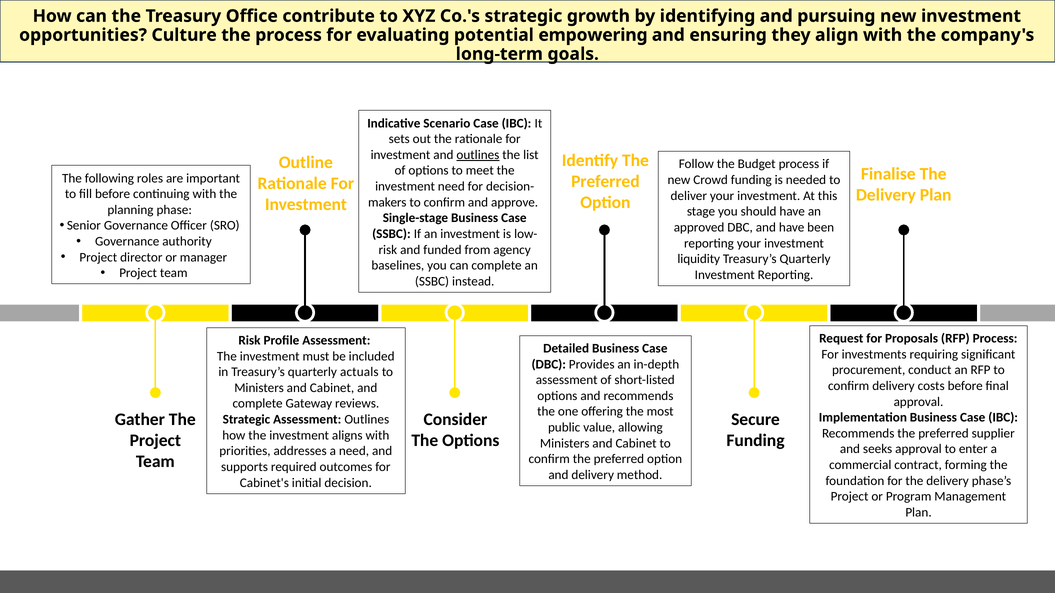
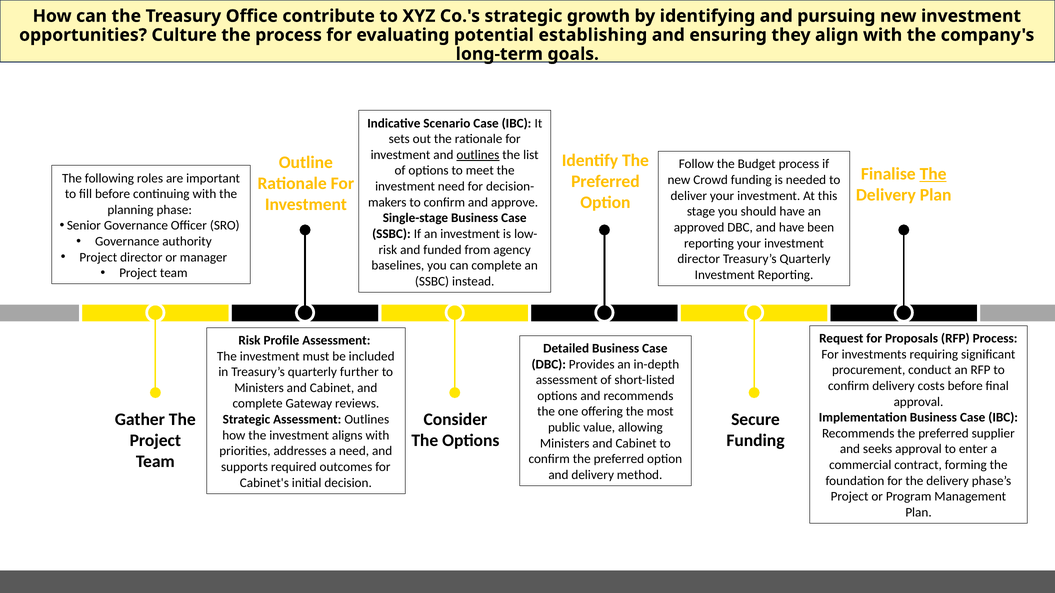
empowering: empowering -> establishing (593, 35)
The underline: none -> present (933, 174)
liquidity: liquidity -> director (699, 259)
actuals: actuals -> further (359, 372)
